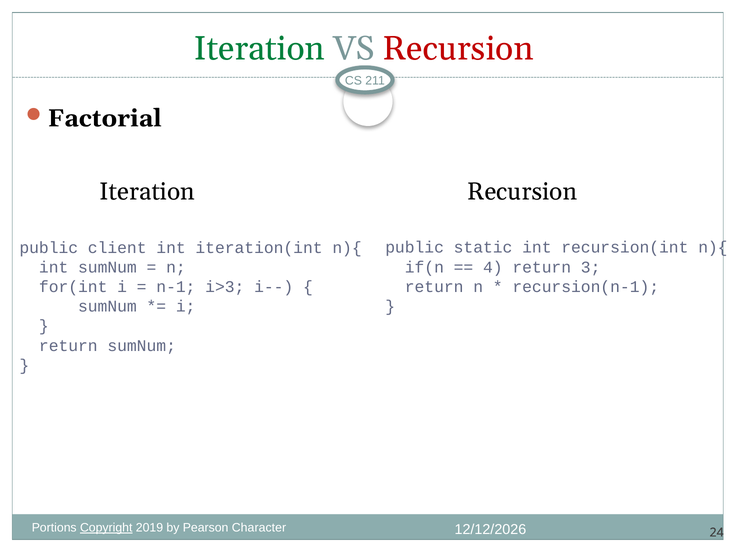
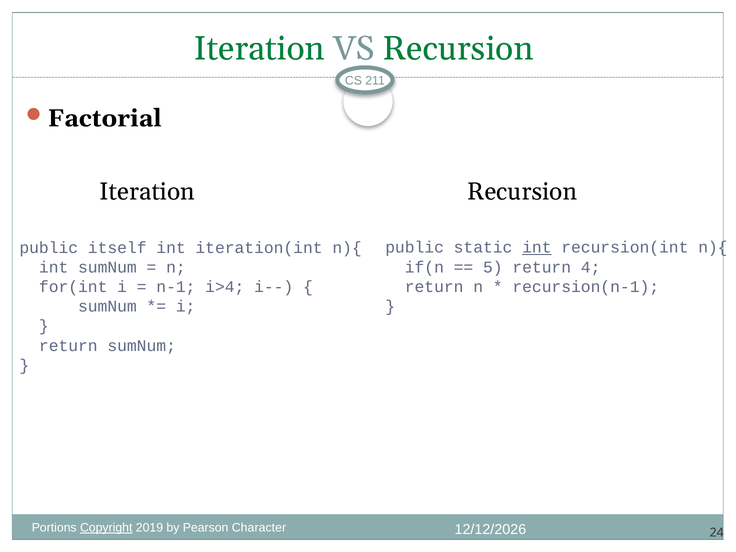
Recursion colour: red -> green (458, 49)
client: client -> itself (117, 248)
int underline: none -> present (537, 248)
4: 4 -> 5 (493, 267)
3: 3 -> 4 (591, 267)
i>3: i>3 -> i>4 (225, 287)
